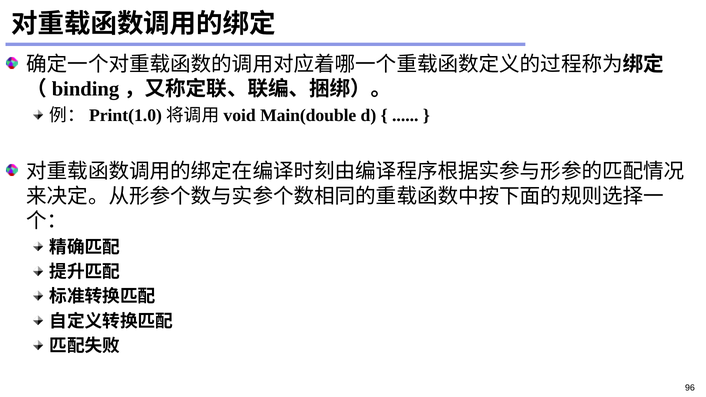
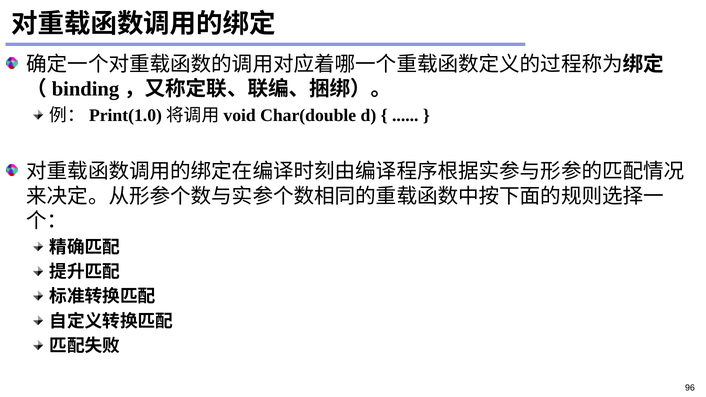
Main(double: Main(double -> Char(double (308, 115)
